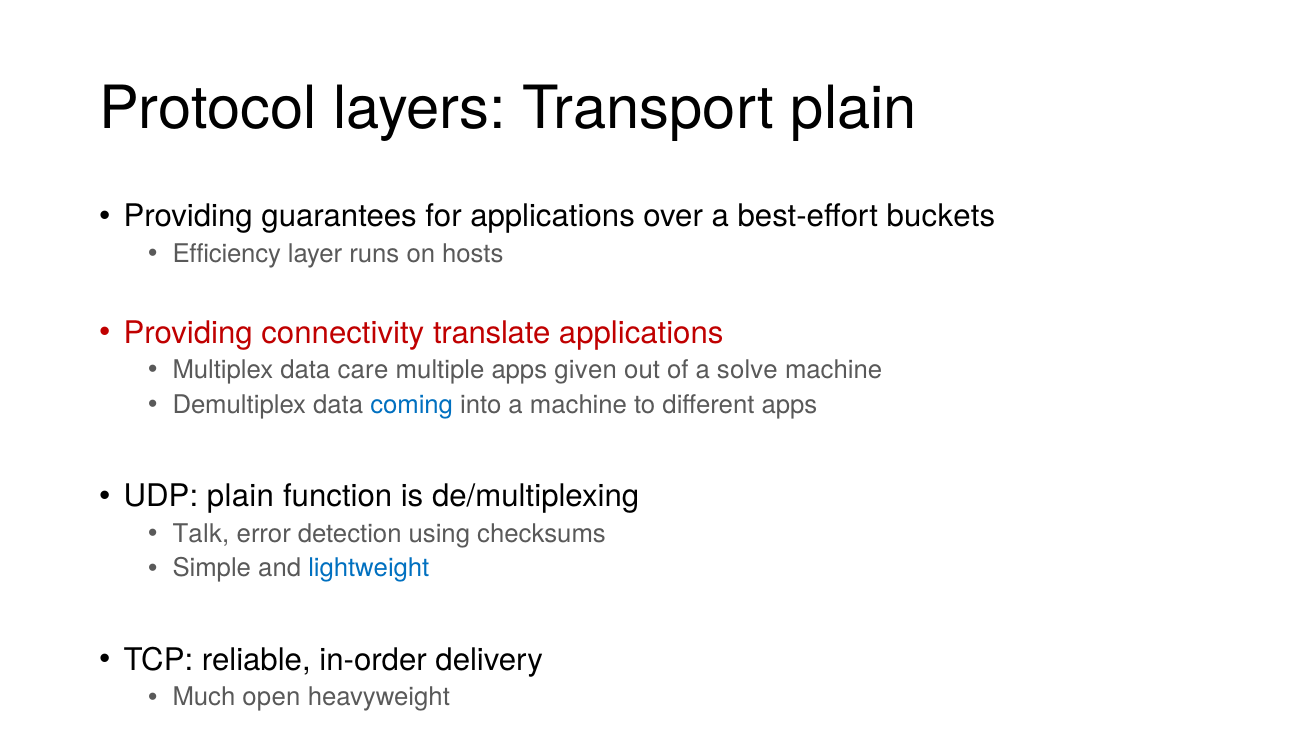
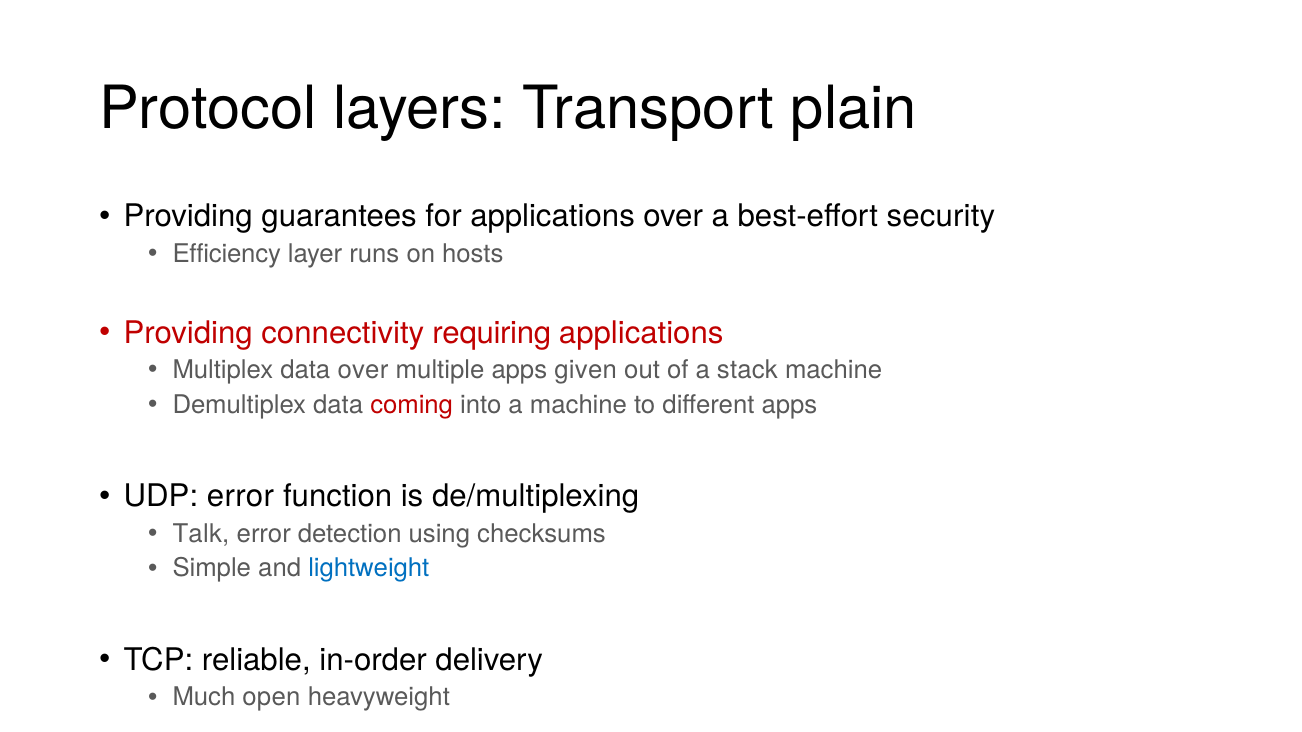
buckets: buckets -> security (941, 216)
translate: translate -> requiring (492, 333)
data care: care -> over (363, 370)
solve: solve -> stack (747, 370)
coming colour: blue -> red (412, 405)
UDP plain: plain -> error (240, 497)
